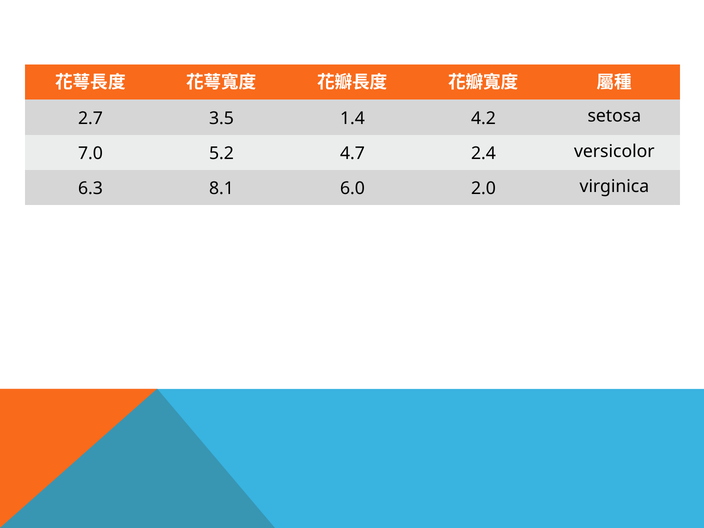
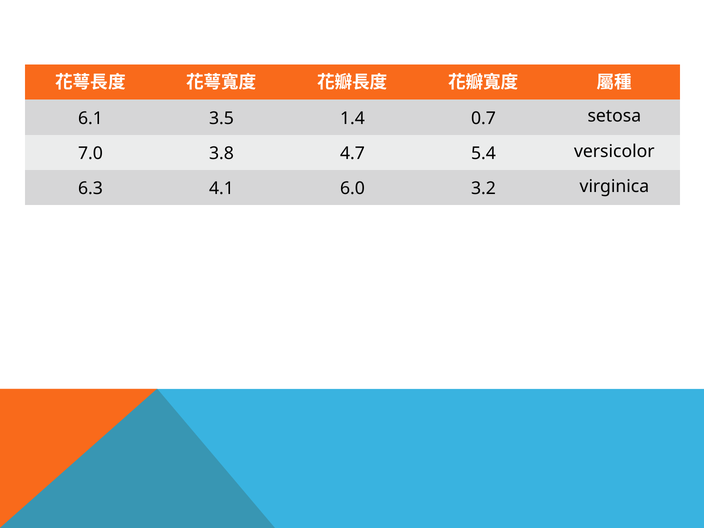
2.7: 2.7 -> 6.1 (90, 118)
4.2: 4.2 -> 0.7 (483, 118)
5.2: 5.2 -> 3.8 (221, 153)
2.4: 2.4 -> 5.4 (483, 153)
8.1: 8.1 -> 4.1 (221, 189)
2.0: 2.0 -> 3.2 (483, 189)
